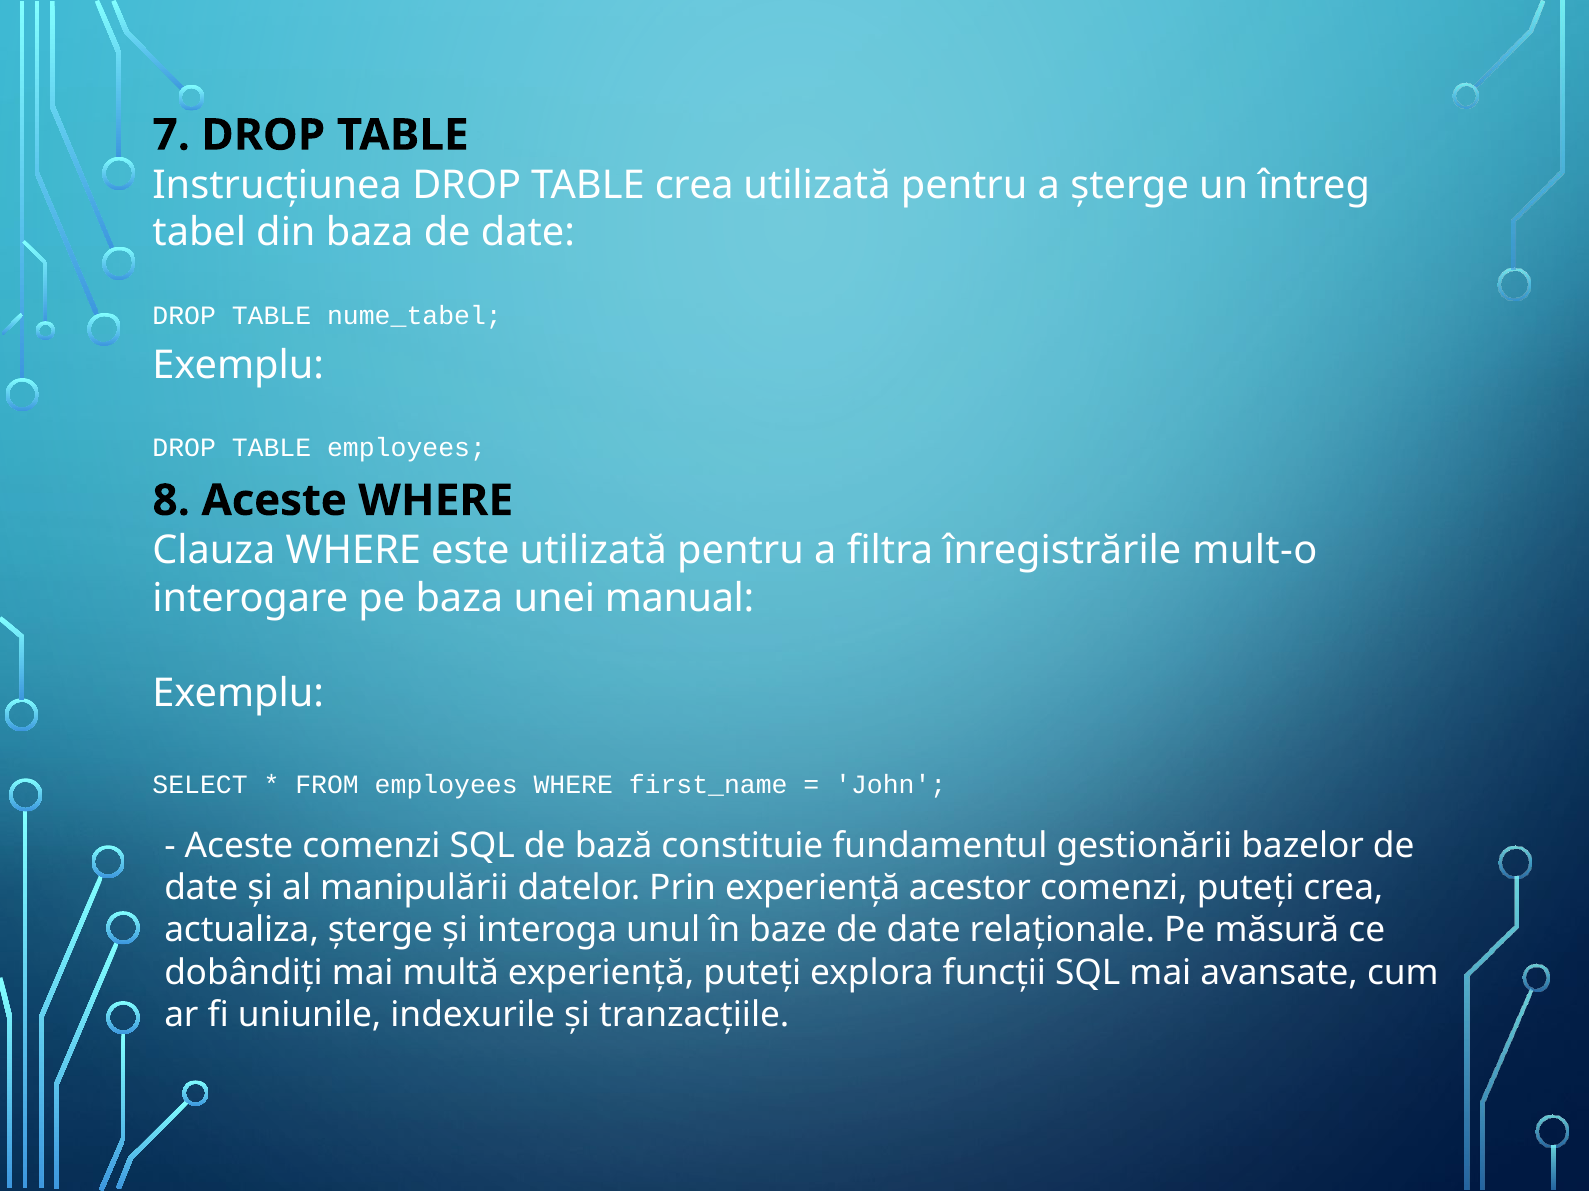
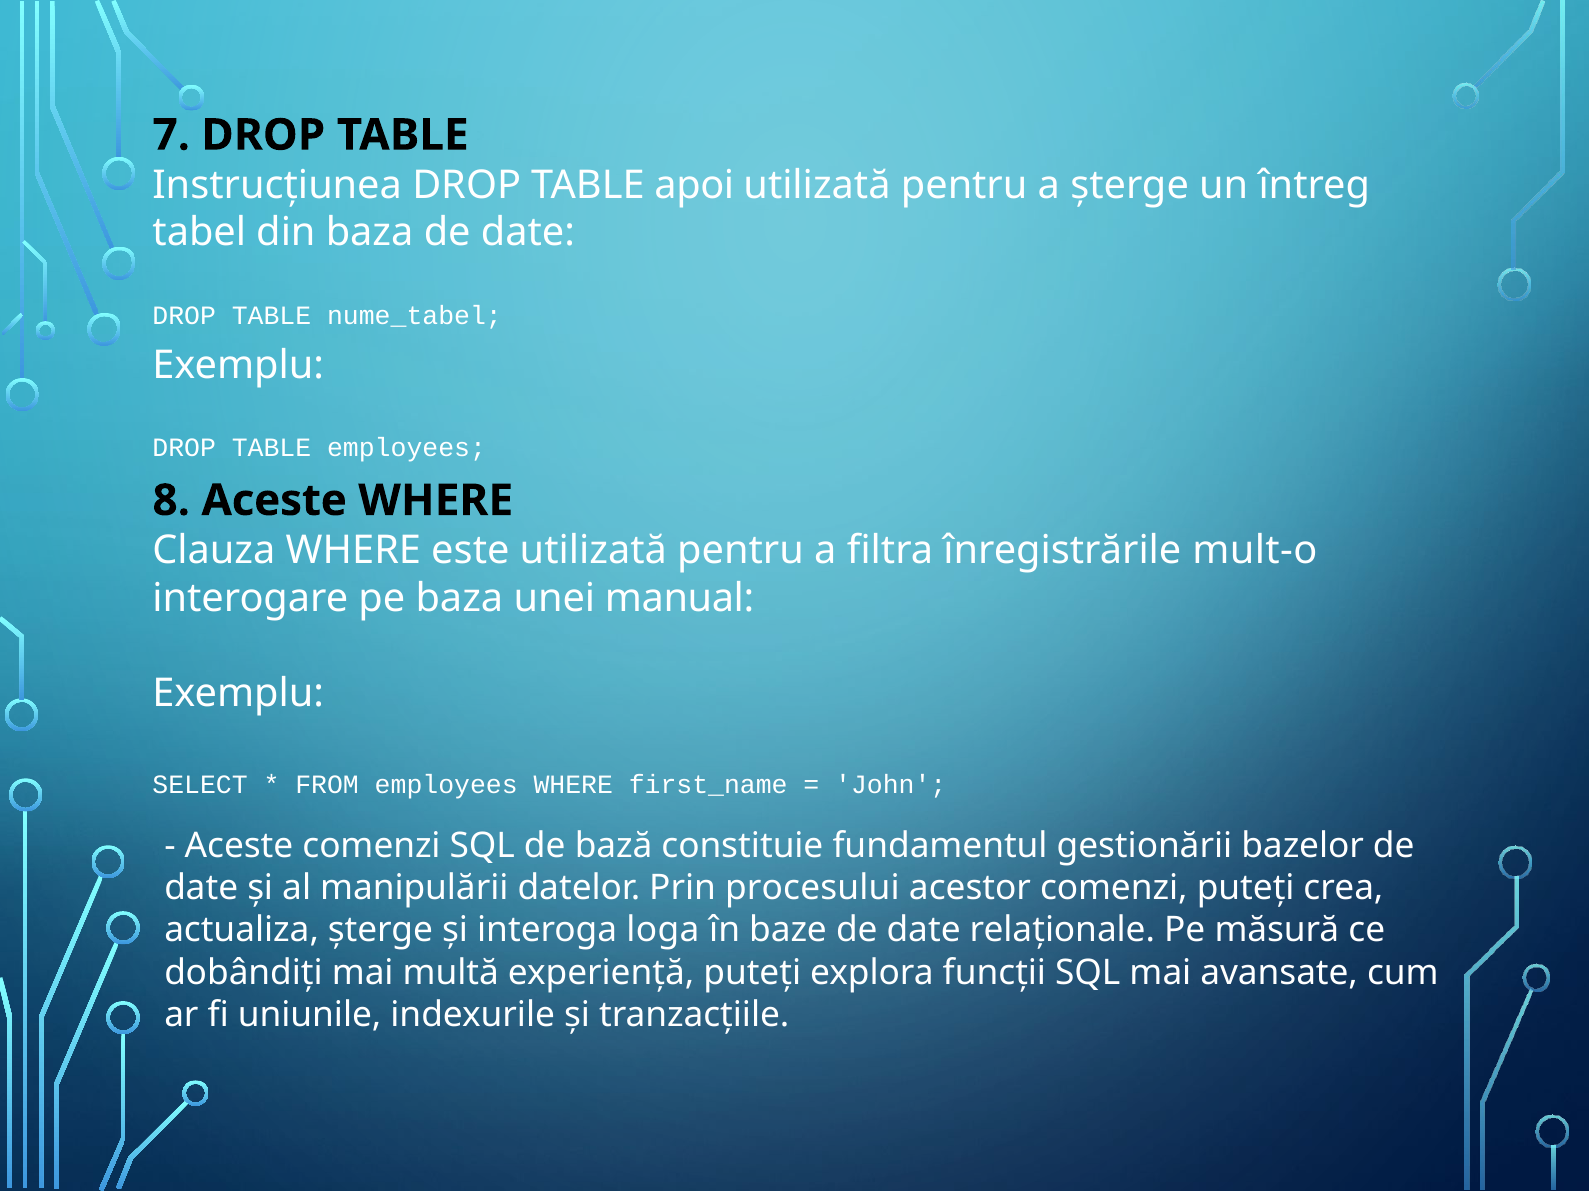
TABLE crea: crea -> apoi (694, 185)
Prin experiență: experiență -> procesului (812, 888)
unul: unul -> loga (663, 931)
